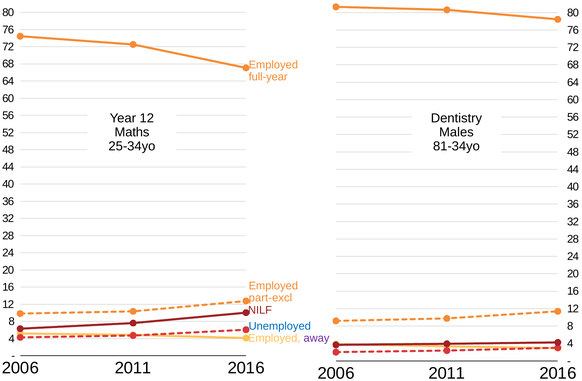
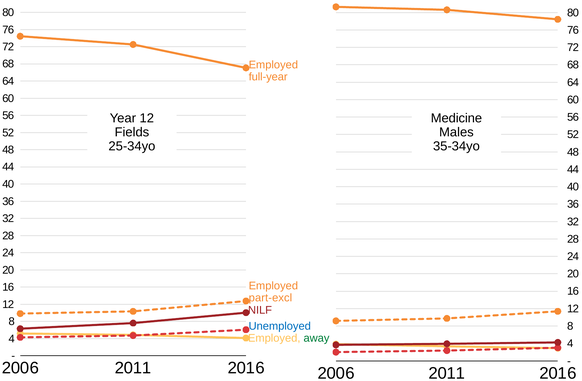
Dentistry: Dentistry -> Medicine (456, 118)
Maths: Maths -> Fields (132, 132)
81-34yo: 81-34yo -> 35-34yo (456, 146)
away colour: purple -> green (316, 338)
